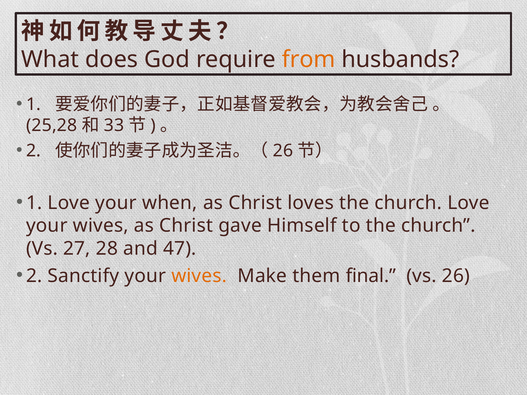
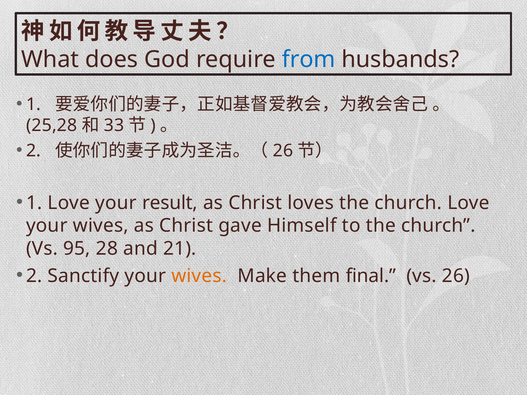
from colour: orange -> blue (309, 60)
when: when -> result (170, 203)
27: 27 -> 95 (77, 249)
47: 47 -> 21 (180, 249)
